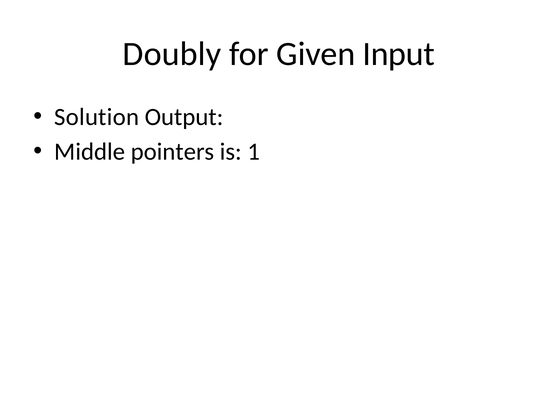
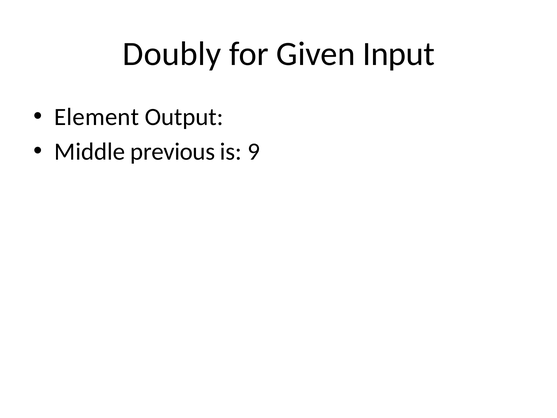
Solution: Solution -> Element (97, 117)
pointers: pointers -> previous (173, 152)
1: 1 -> 9 (254, 152)
